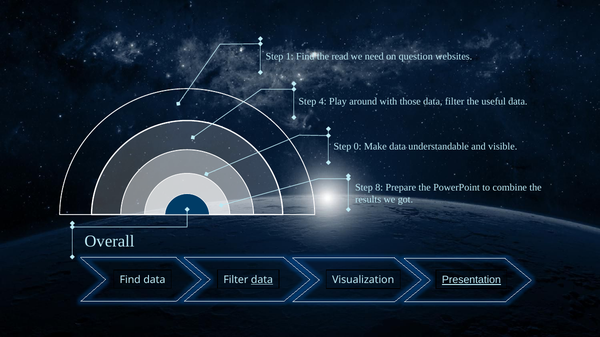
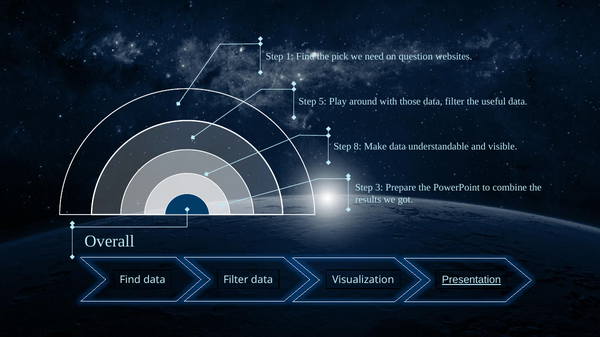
read: read -> pick (340, 56)
4: 4 -> 5 (323, 101)
0: 0 -> 8 (358, 147)
8: 8 -> 3 (379, 188)
data underline: present -> none (262, 280)
